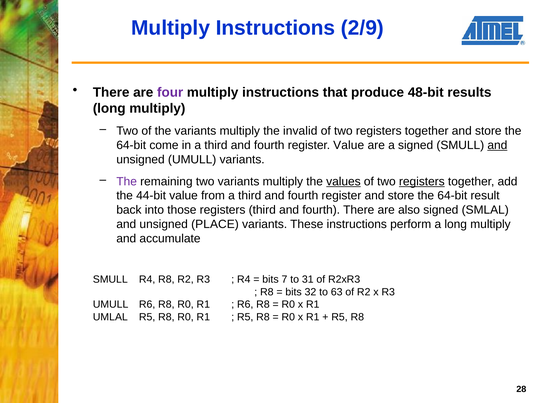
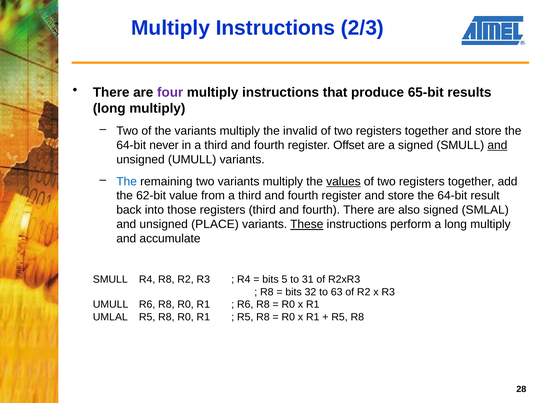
2/9: 2/9 -> 2/3 (362, 28)
48-bit: 48-bit -> 65-bit (426, 92)
come: come -> never (164, 145)
register Value: Value -> Offset (349, 145)
The colour: purple -> blue (127, 182)
registers underline: present -> none (422, 182)
44-bit: 44-bit -> 62-bit (151, 196)
These underline: none -> present (307, 225)
7: 7 -> 5 (284, 280)
